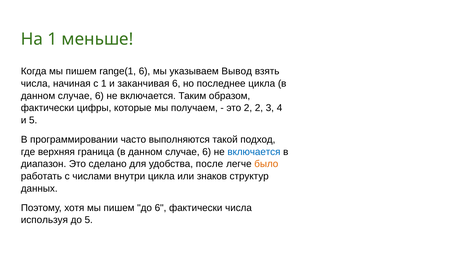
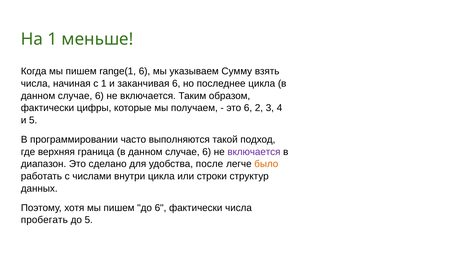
Вывод: Вывод -> Сумму (237, 71)
это 2: 2 -> 6 (248, 108)
включается colour: blue -> purple (254, 152)
знаков: знаков -> строки (212, 176)
используя: используя -> пробегать (44, 220)
